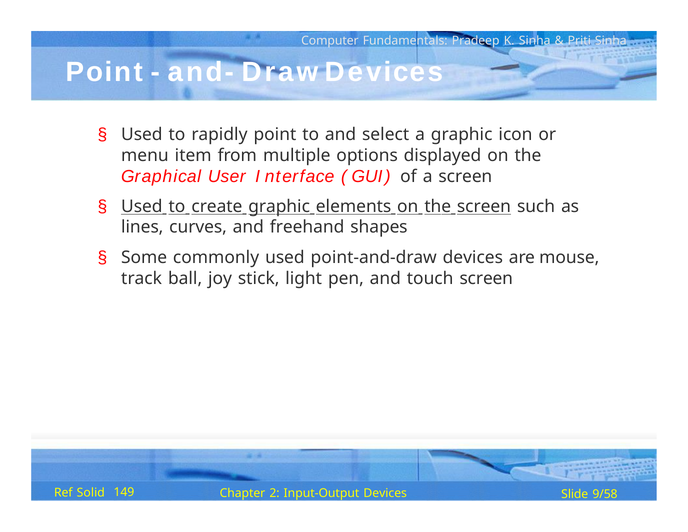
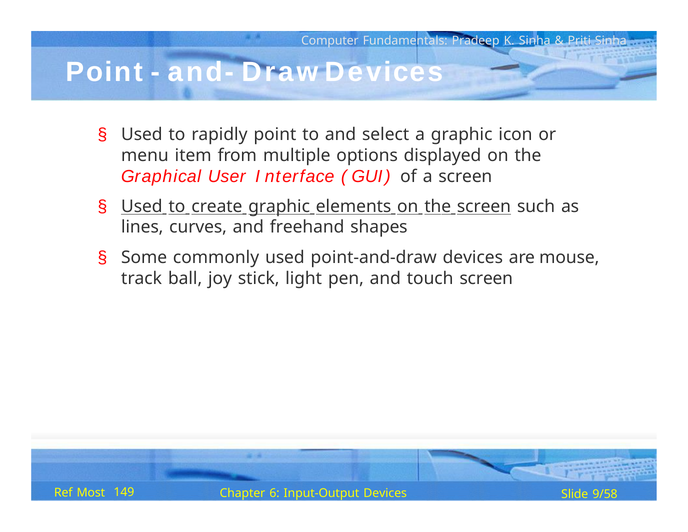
Solid: Solid -> Most (91, 493)
2: 2 -> 6 (275, 493)
